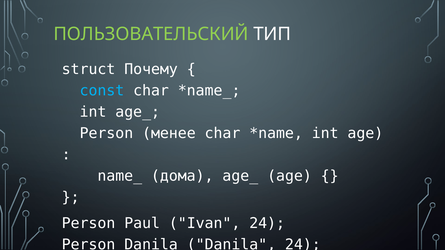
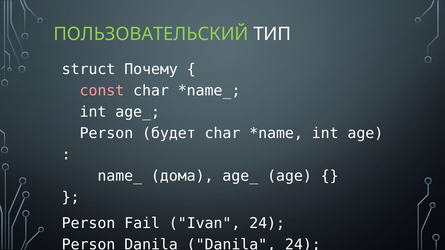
const colour: light blue -> pink (102, 91)
менее: менее -> будет (169, 133)
Paul: Paul -> Fail (142, 224)
